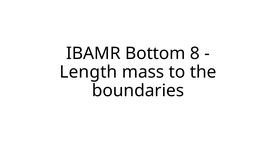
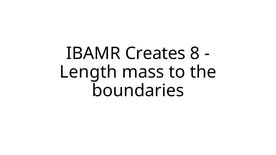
Bottom: Bottom -> Creates (155, 54)
